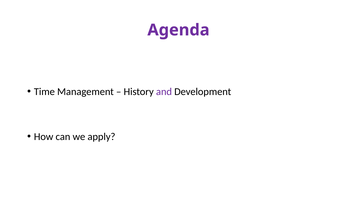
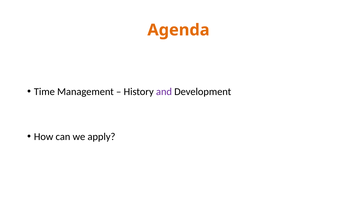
Agenda colour: purple -> orange (178, 30)
